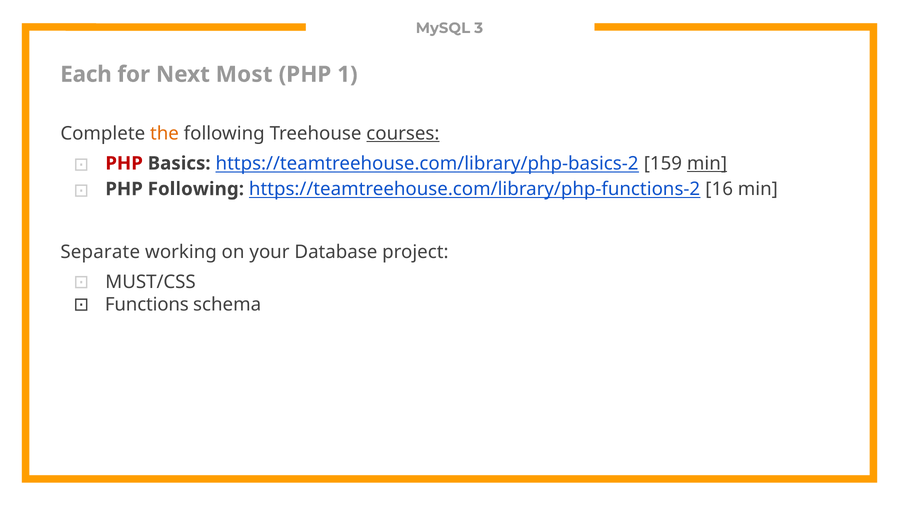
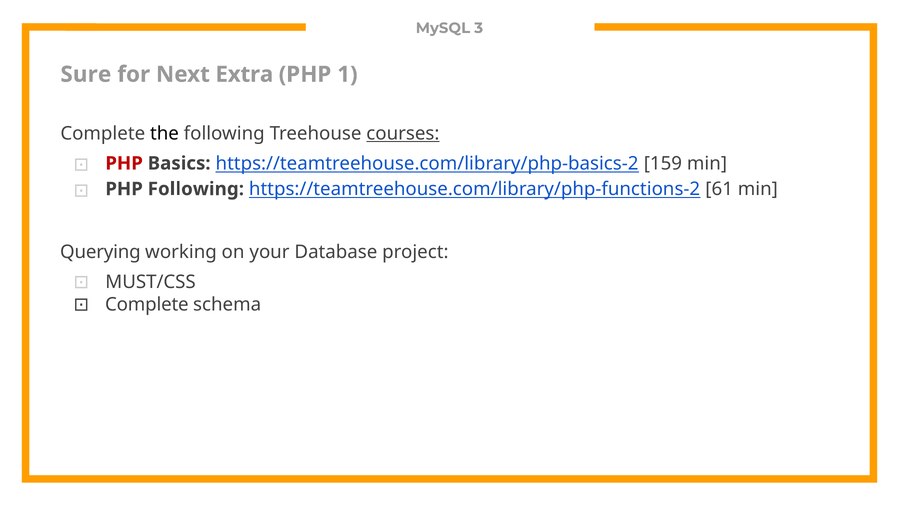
Each: Each -> Sure (86, 74)
Most: Most -> Extra (244, 74)
the colour: orange -> black (164, 133)
min underline: present -> none (707, 163)
16: 16 -> 61 (719, 189)
Separate: Separate -> Querying (100, 252)
Functions: Functions -> Complete (147, 304)
